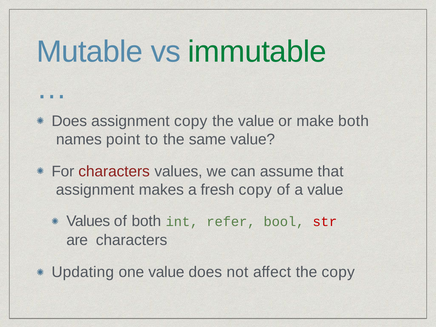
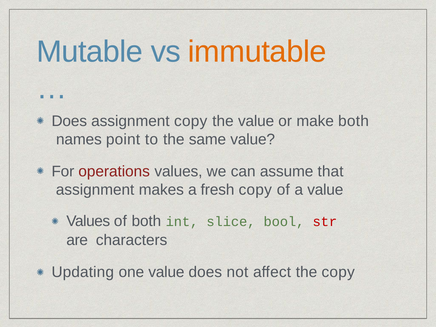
immutable colour: green -> orange (257, 52)
For characters: characters -> operations (114, 171)
refer: refer -> slice (231, 222)
